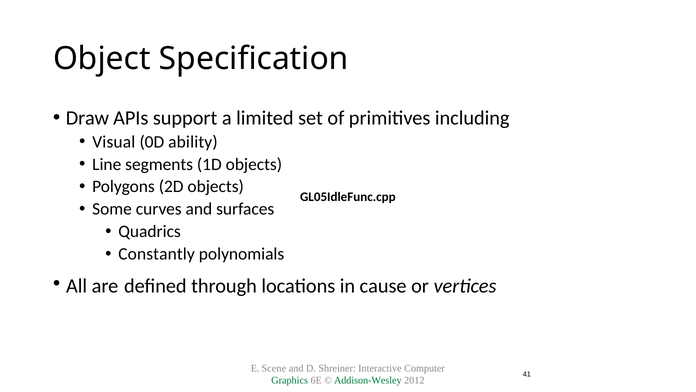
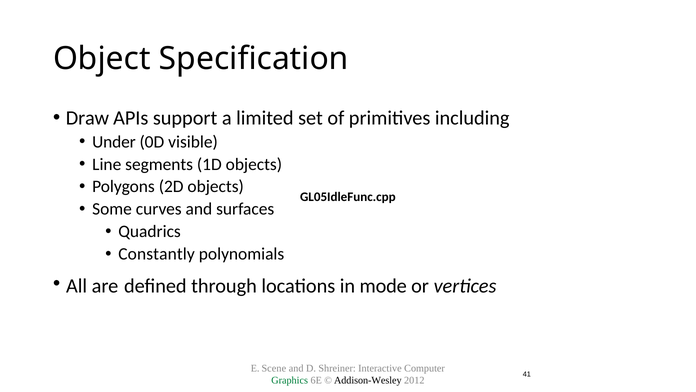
Visual: Visual -> Under (114, 142)
ability: ability -> visible (193, 142)
cause: cause -> mode (383, 286)
Addison-Wesley colour: green -> black (368, 380)
